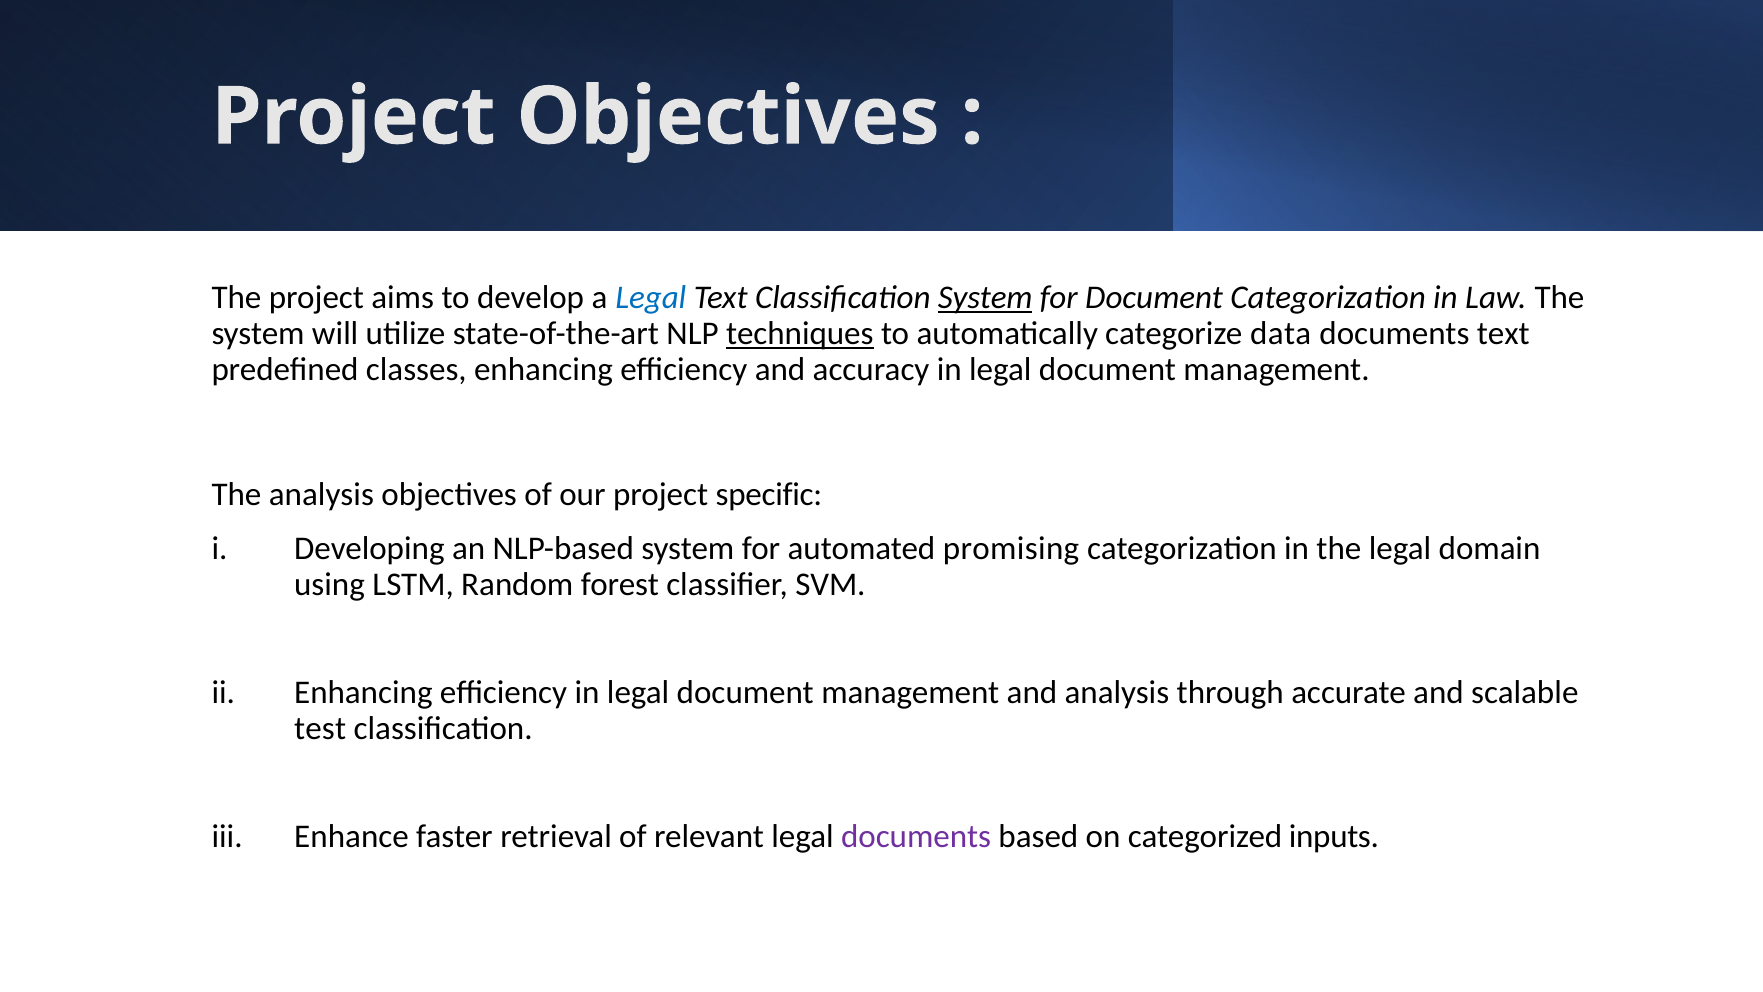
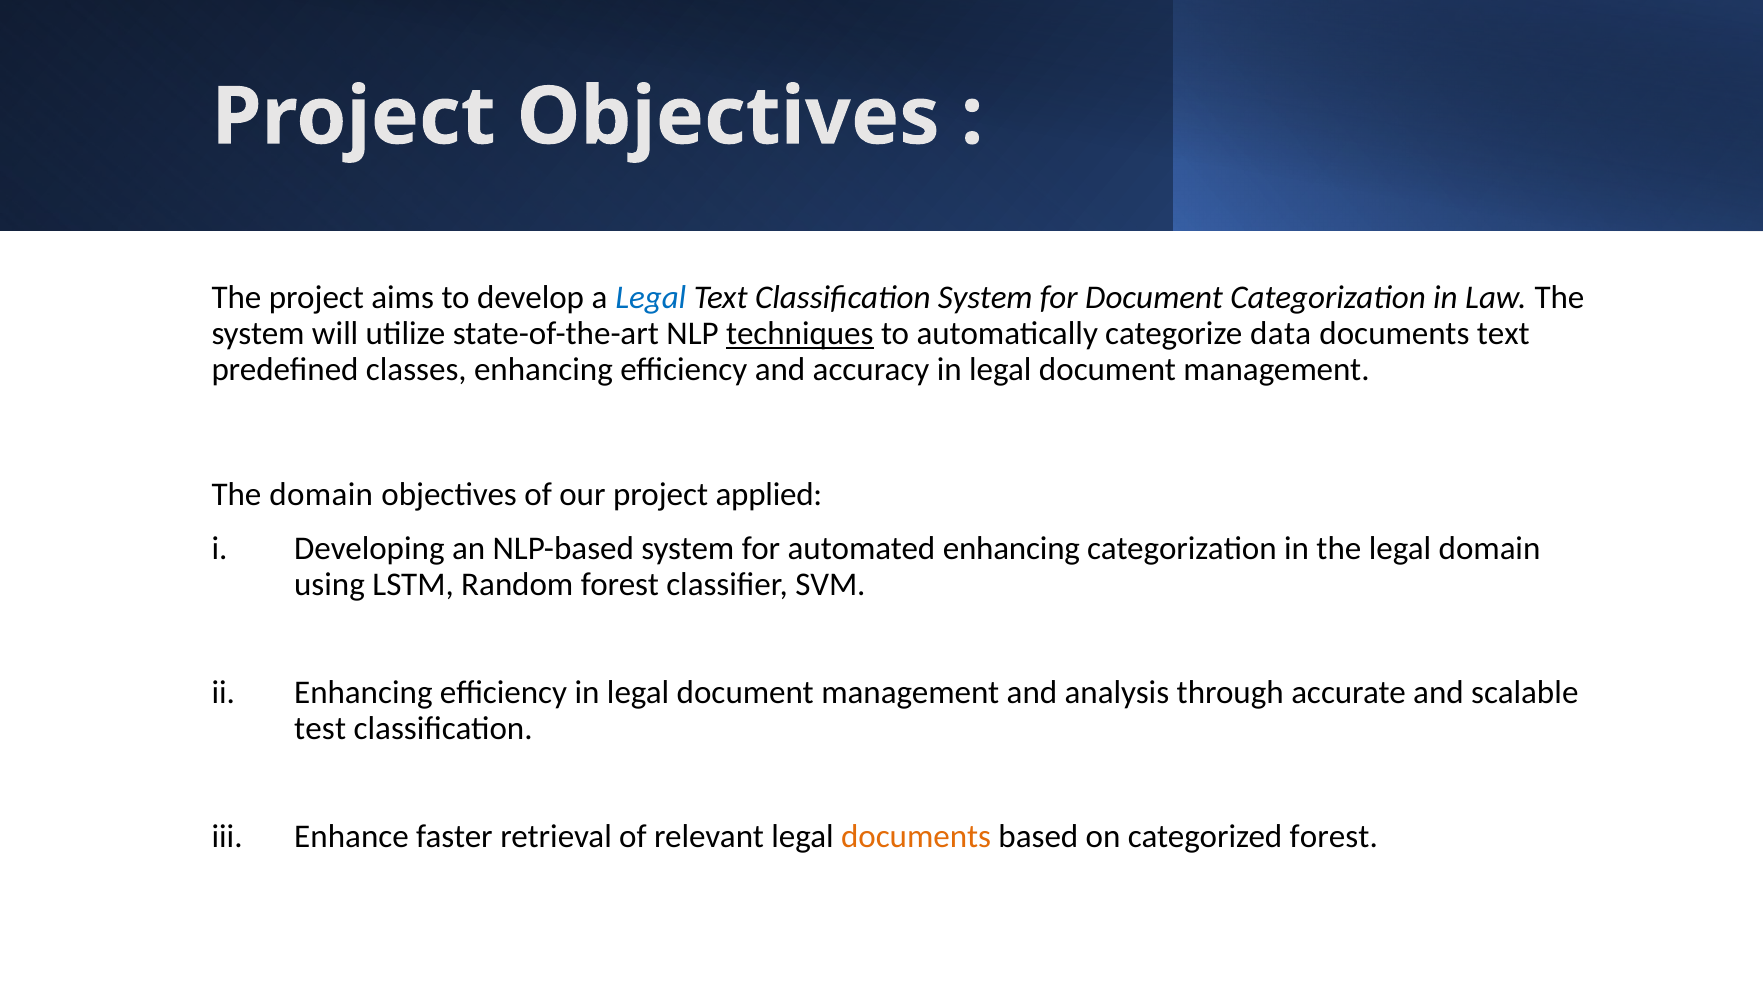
System underline: present -> none (985, 298)
The analysis: analysis -> domain (321, 495)
specific: specific -> applied (769, 495)
automated promising: promising -> enhancing (1011, 549)
documents colour: purple -> orange (916, 836)
categorized inputs: inputs -> forest (1334, 836)
